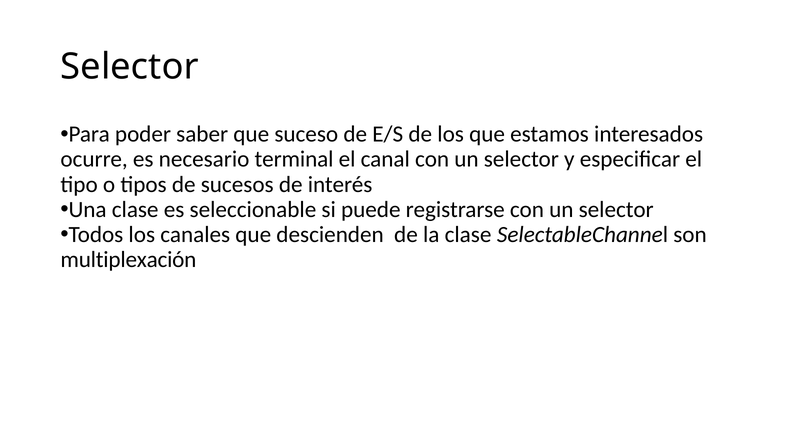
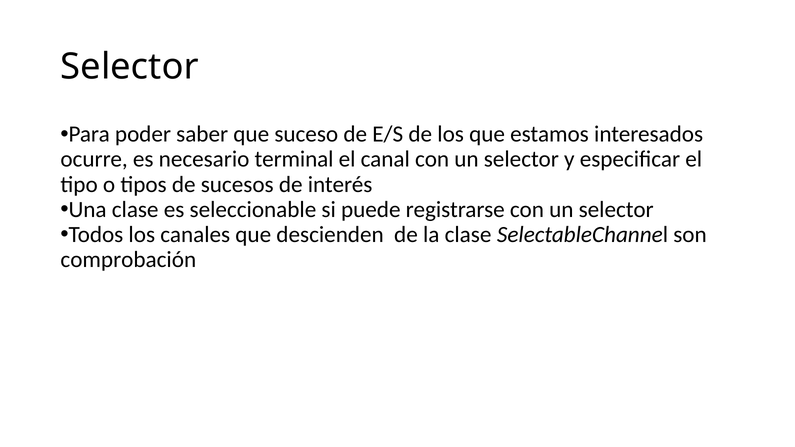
multiplexación: multiplexación -> comprobación (128, 260)
